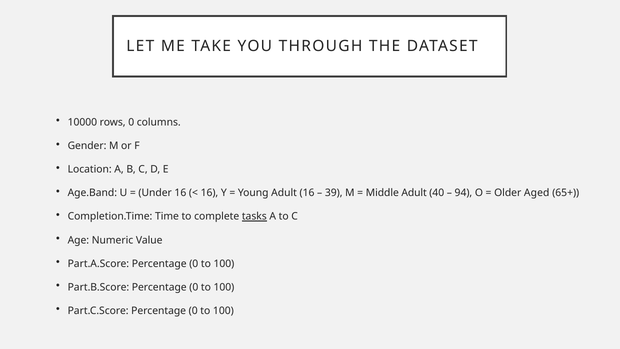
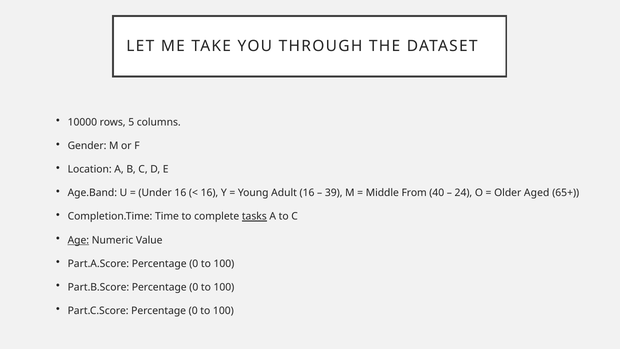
rows 0: 0 -> 5 (131, 122)
Middle Adult: Adult -> From (414, 193)
94: 94 -> 24 (463, 193)
Age underline: none -> present (78, 240)
